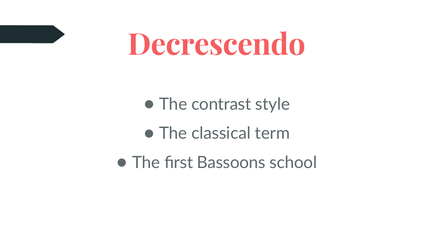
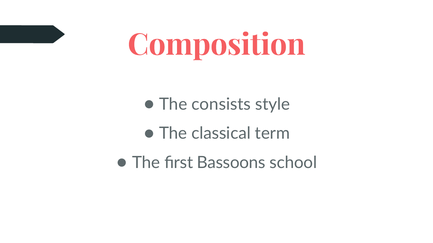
Decrescendo: Decrescendo -> Composition (216, 45)
contrast: contrast -> consists (221, 105)
